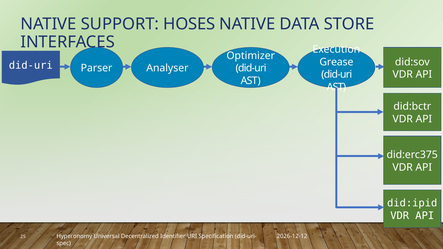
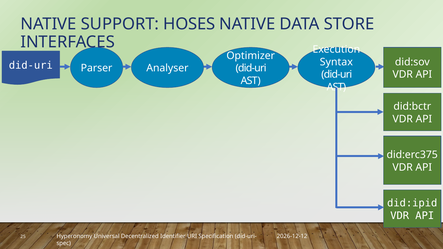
Grease: Grease -> Syntax (336, 62)
